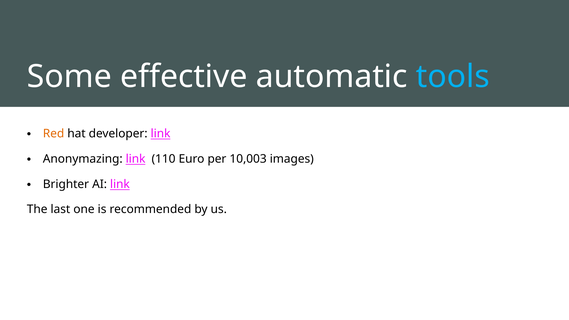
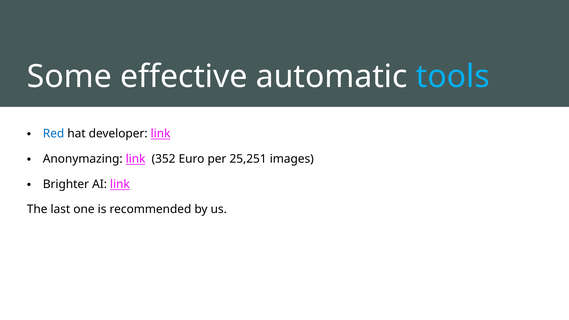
Red colour: orange -> blue (54, 134)
110: 110 -> 352 (164, 159)
10,003: 10,003 -> 25,251 (248, 159)
